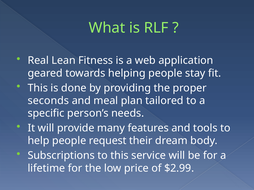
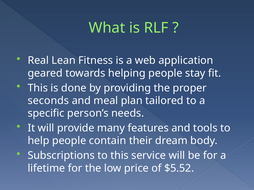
request: request -> contain (108, 141)
$2.99: $2.99 -> $5.52 (179, 169)
